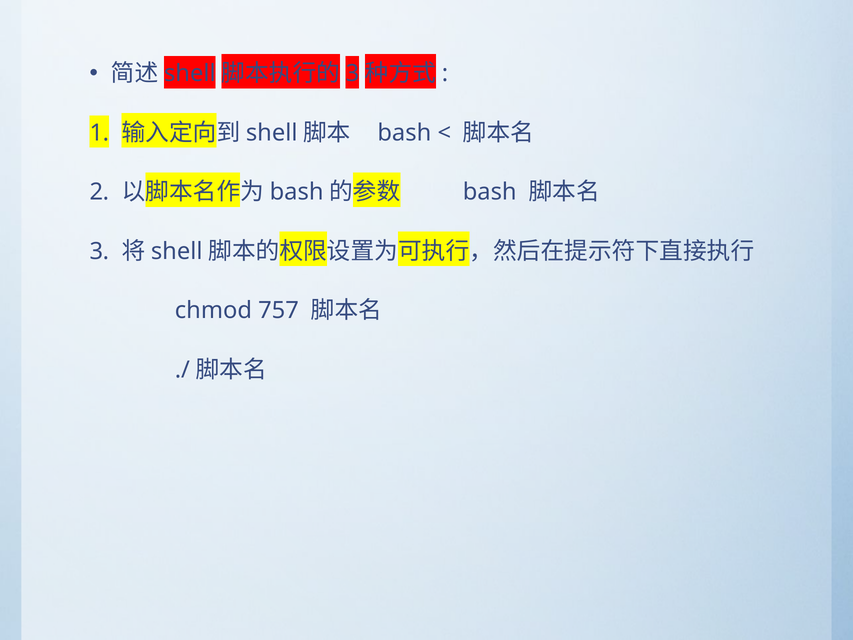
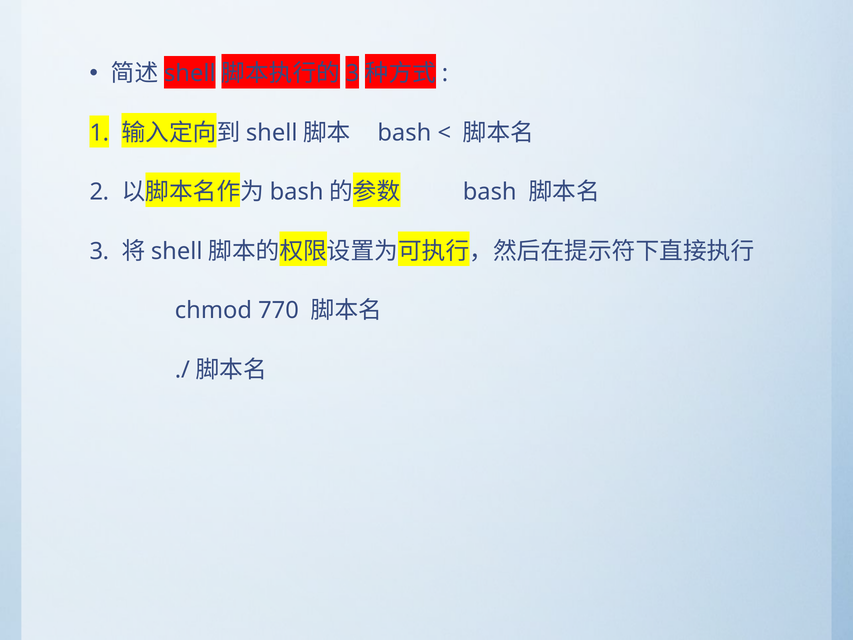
757: 757 -> 770 (279, 310)
